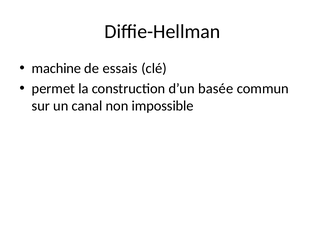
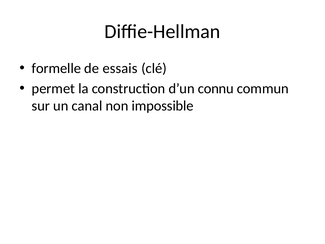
machine: machine -> formelle (56, 68)
basée: basée -> connu (216, 88)
